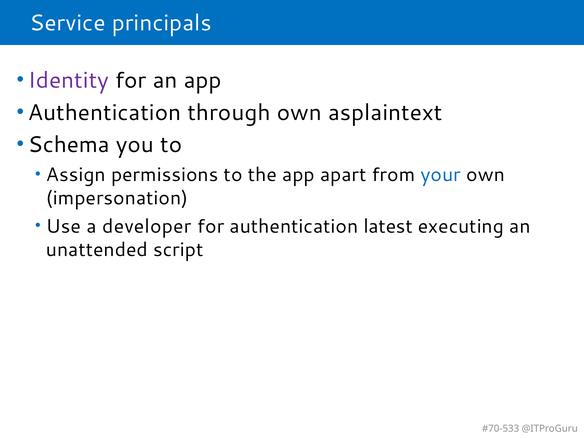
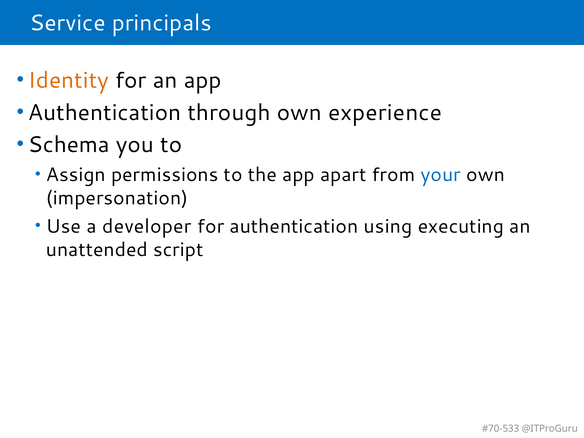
Identity colour: purple -> orange (68, 80)
asplaintext: asplaintext -> experience (385, 113)
latest: latest -> using (388, 226)
